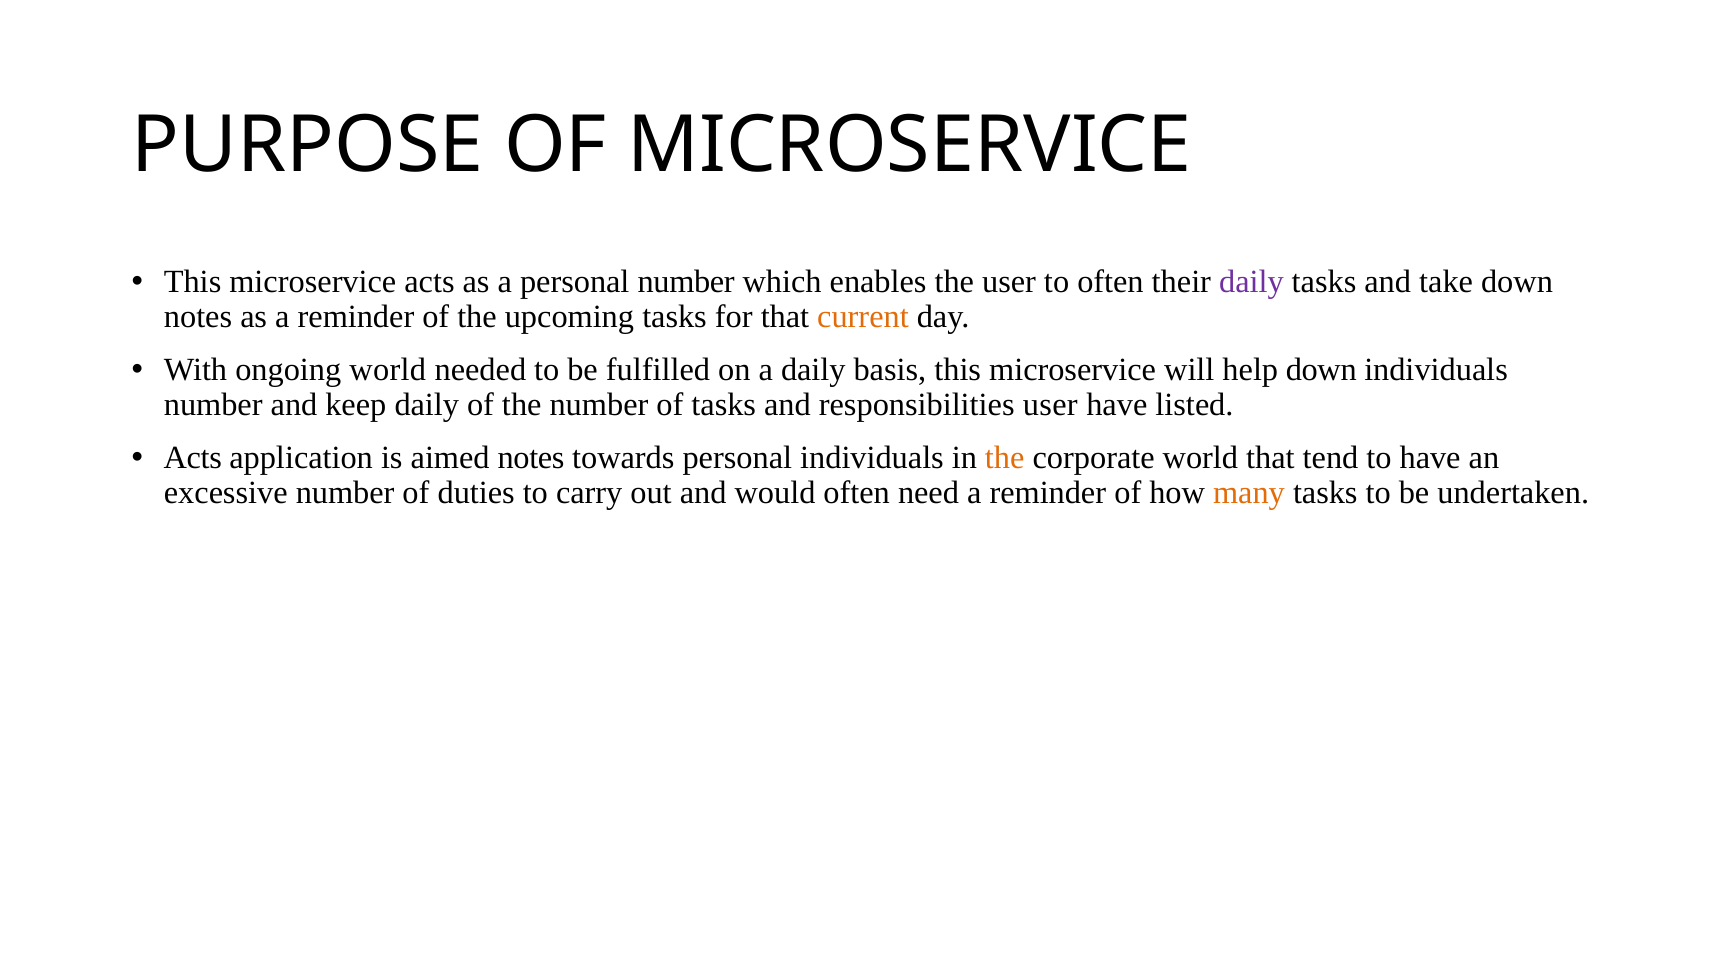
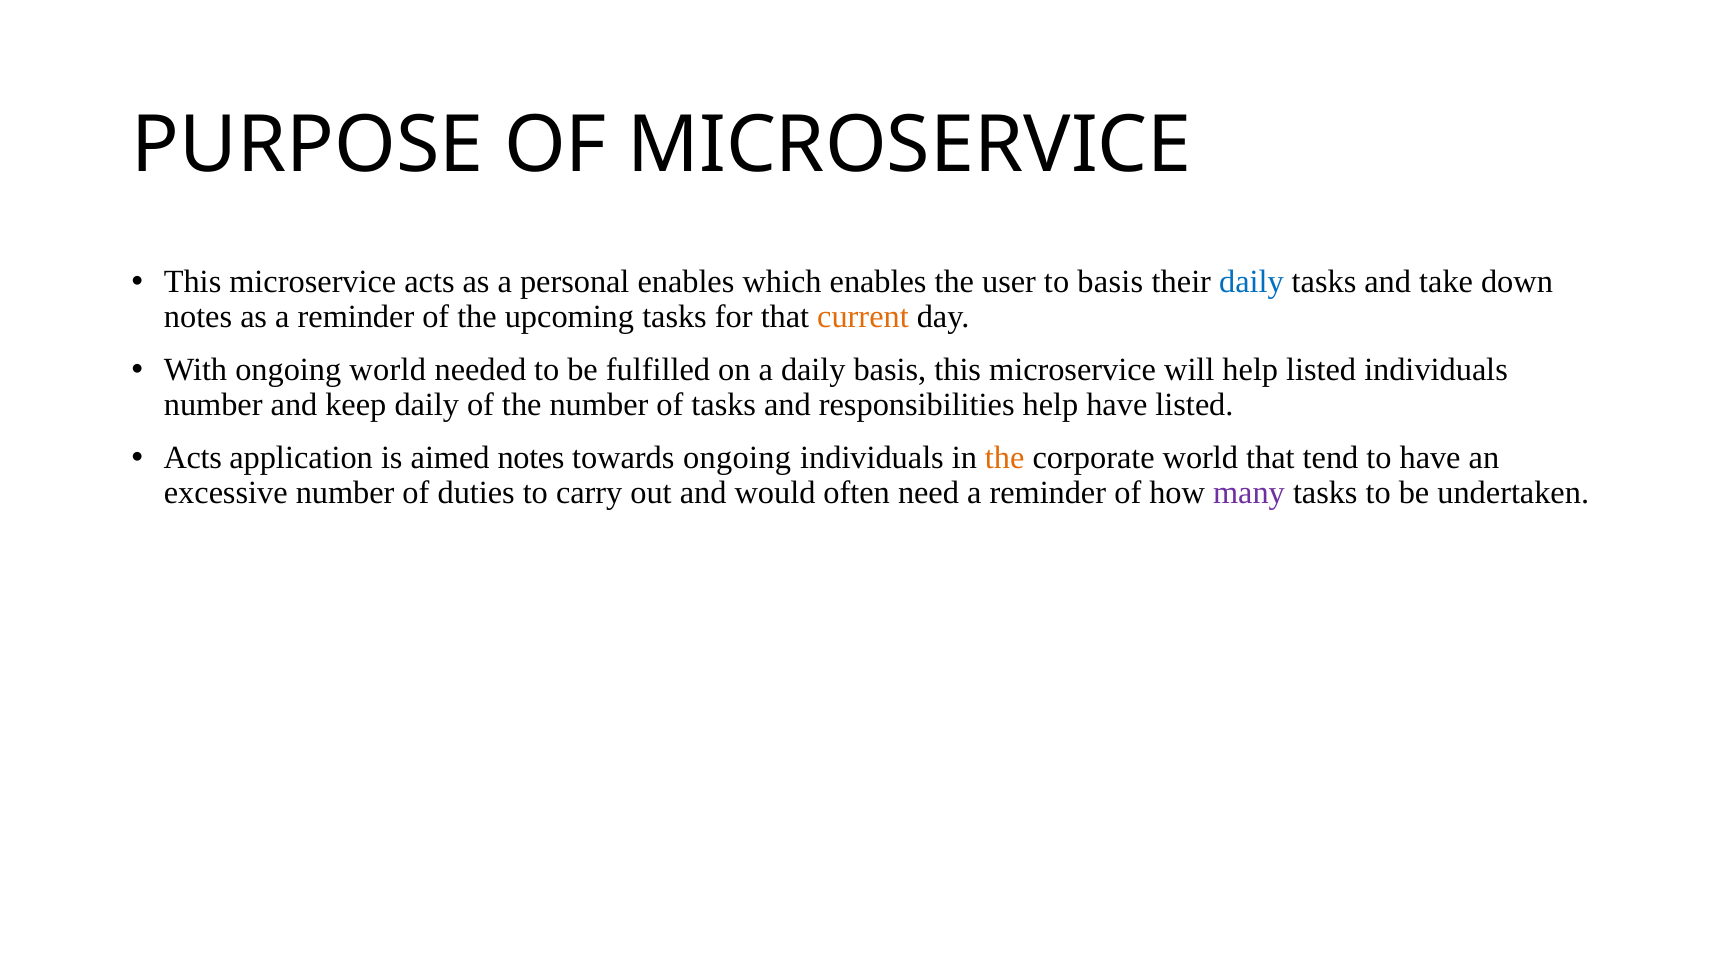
personal number: number -> enables (686, 282)
to often: often -> basis (1110, 282)
daily colour: purple -> blue (1251, 282)
help down: down -> listed (1321, 370)
responsibilities user: user -> help (1051, 405)
towards personal: personal -> ongoing (737, 458)
many colour: orange -> purple (1249, 493)
